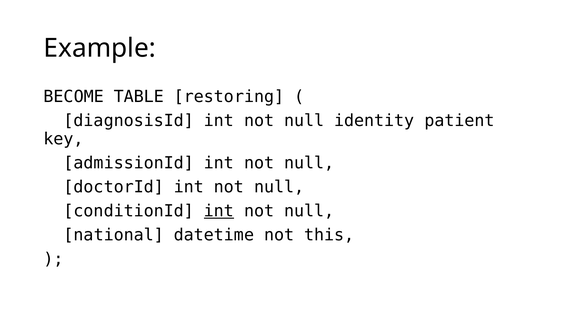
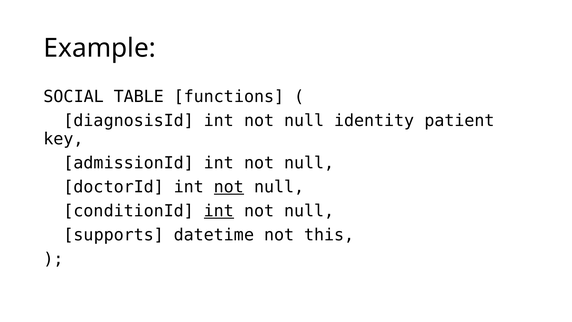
BECOME: BECOME -> SOCIAL (74, 97)
restoring: restoring -> functions (229, 97)
not underline: none -> present (229, 187)
national: national -> supports (114, 235)
